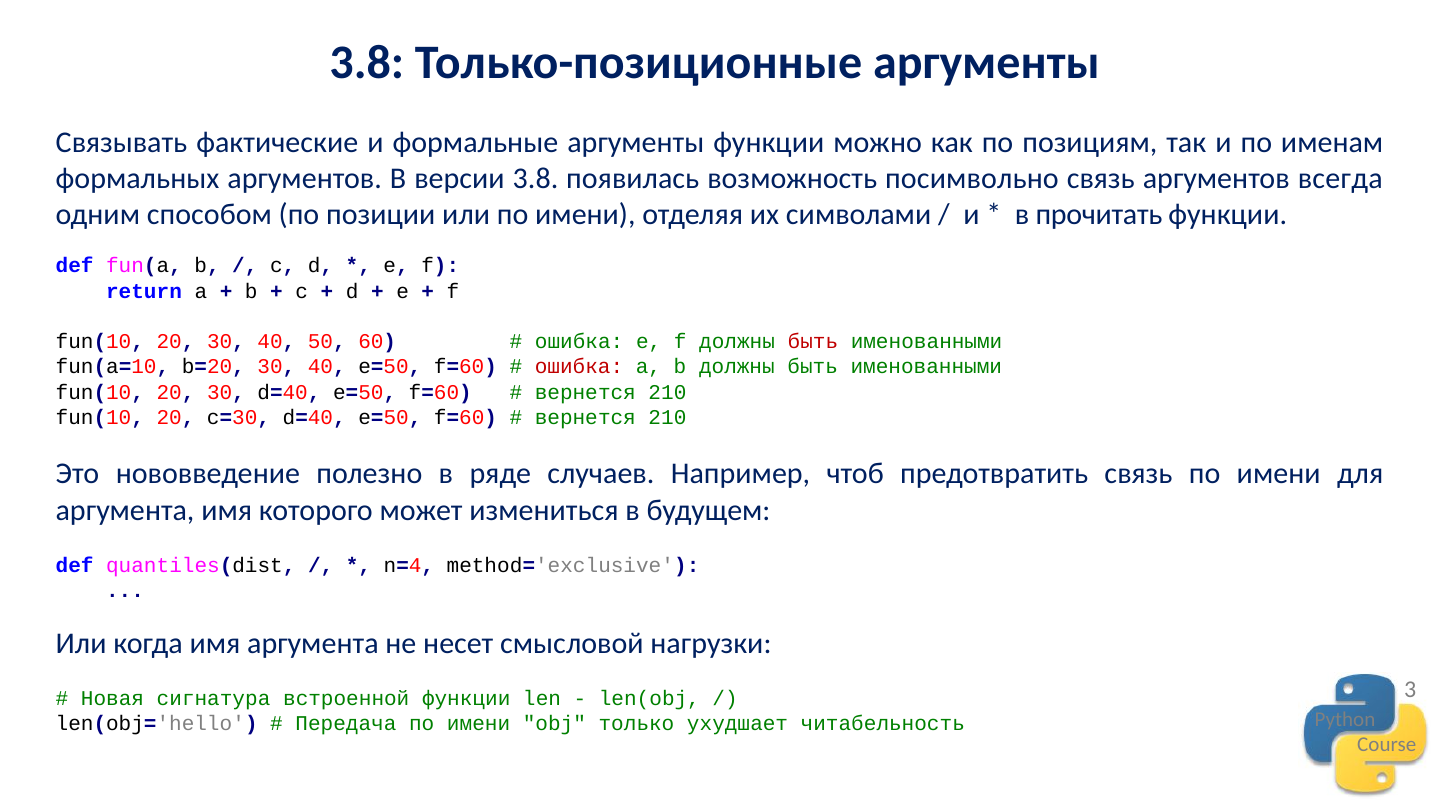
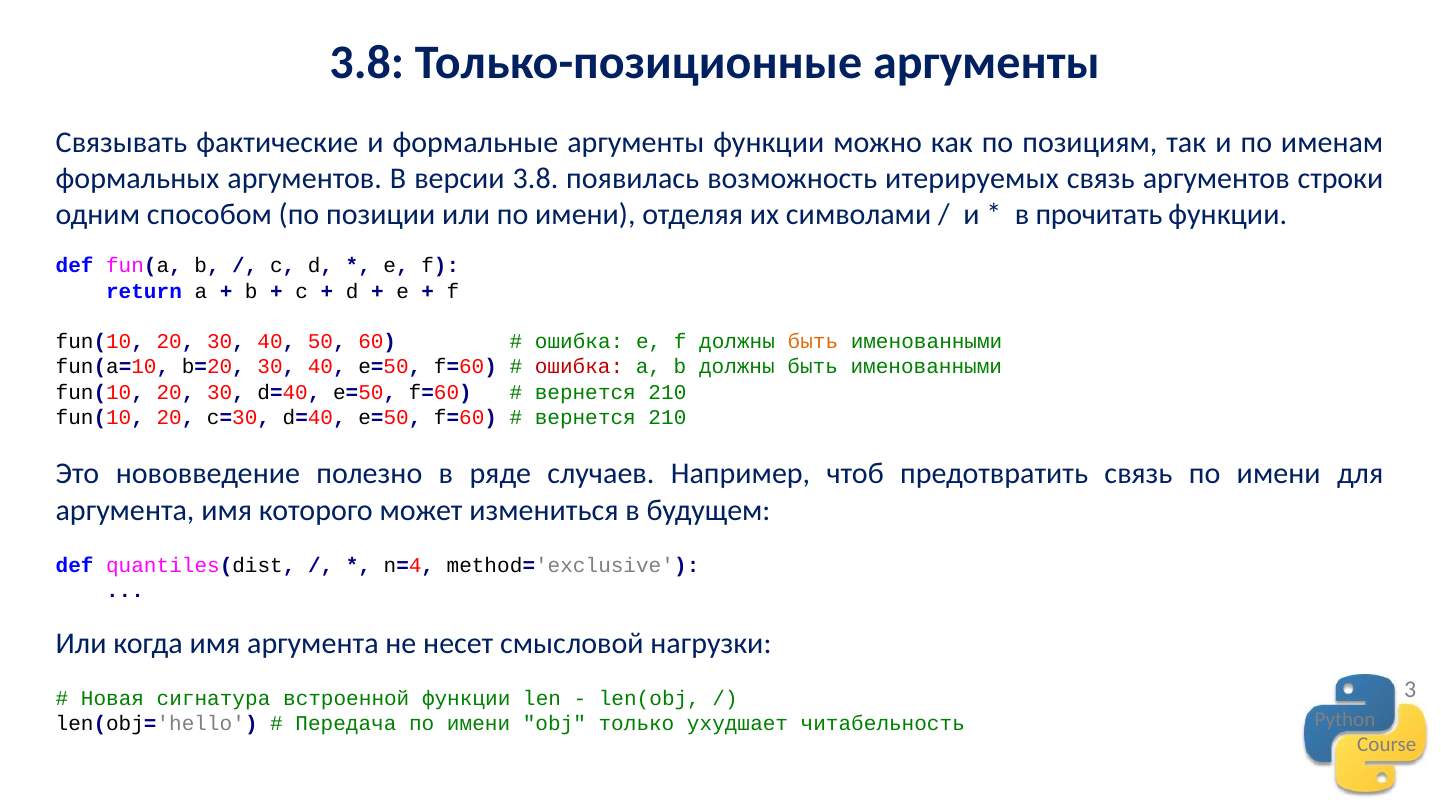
посимвольно: посимвольно -> итерируемых (972, 178)
всегда: всегда -> строки (1340, 178)
быть colour: red -> orange (813, 342)
